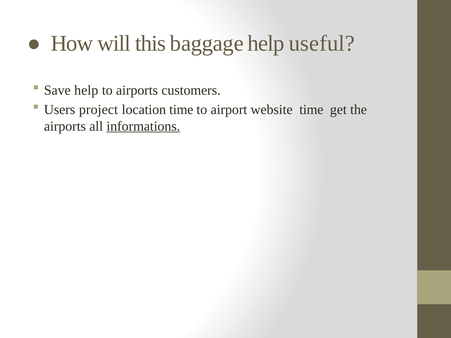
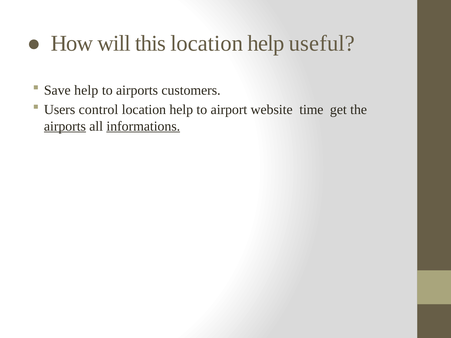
this baggage: baggage -> location (207, 43)
project: project -> control (98, 110)
time: time -> help (181, 110)
airports underline: none -> present (65, 126)
